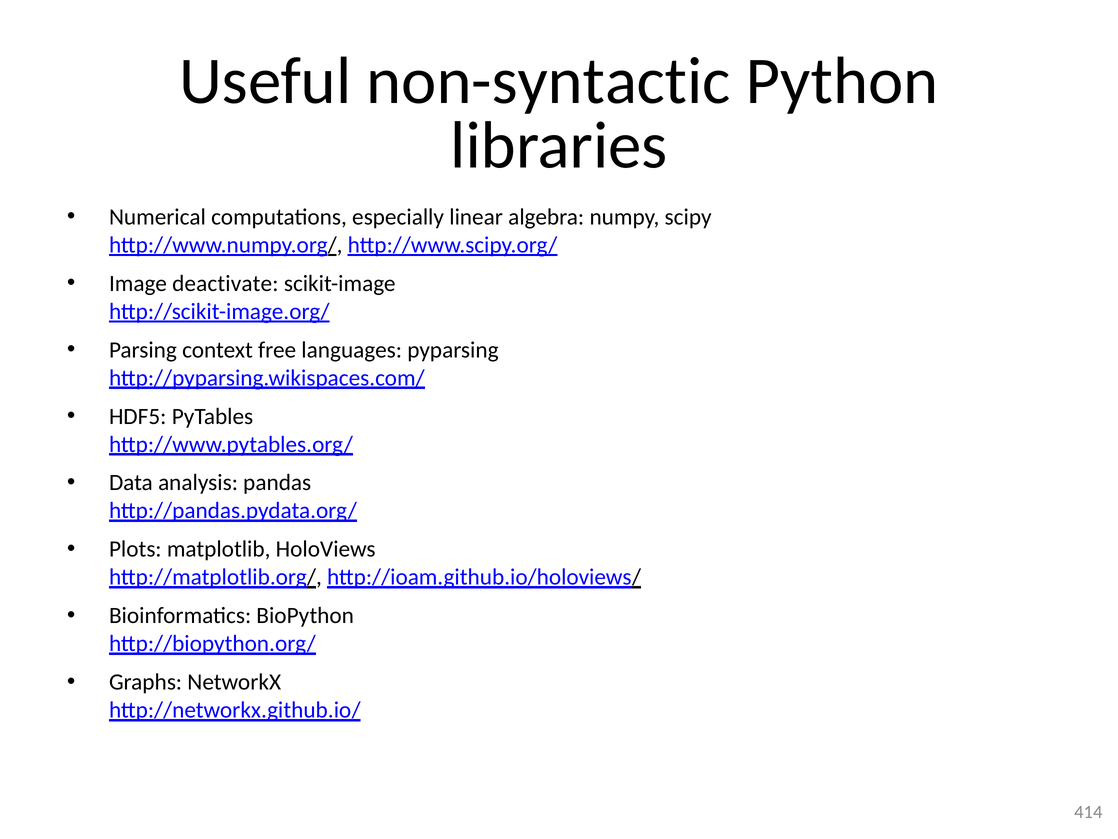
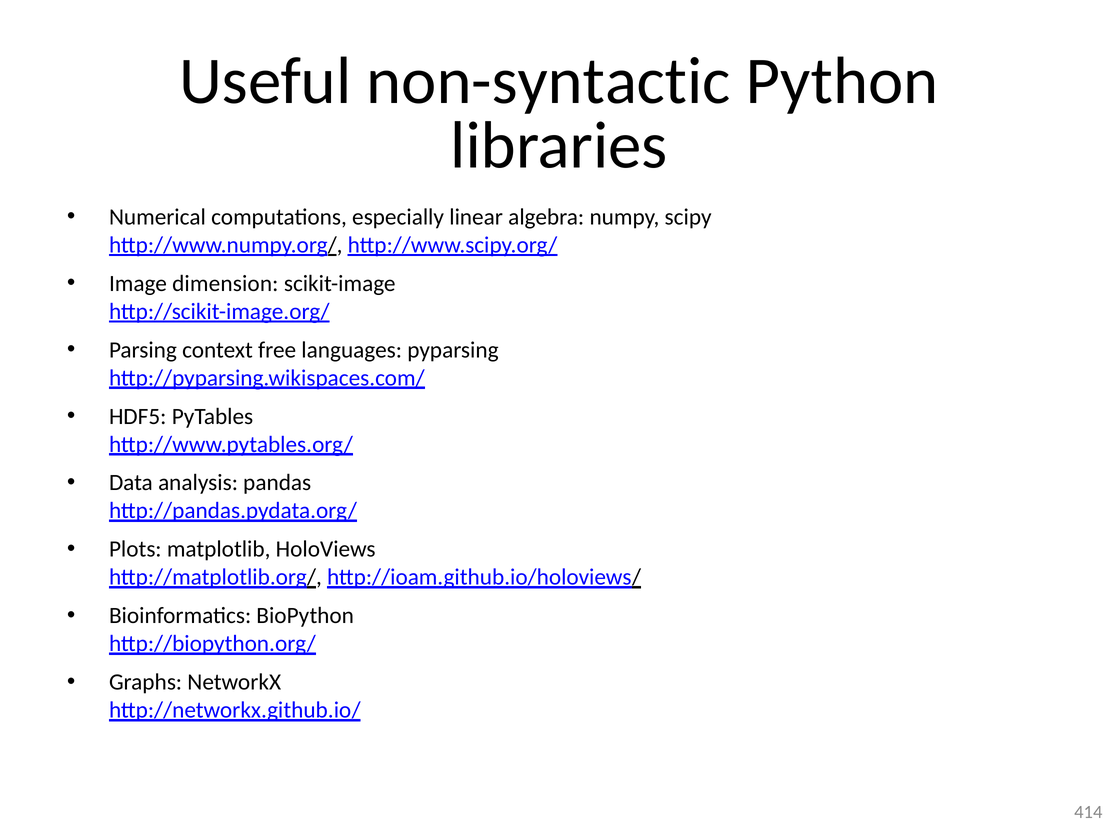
deactivate: deactivate -> dimension (225, 283)
